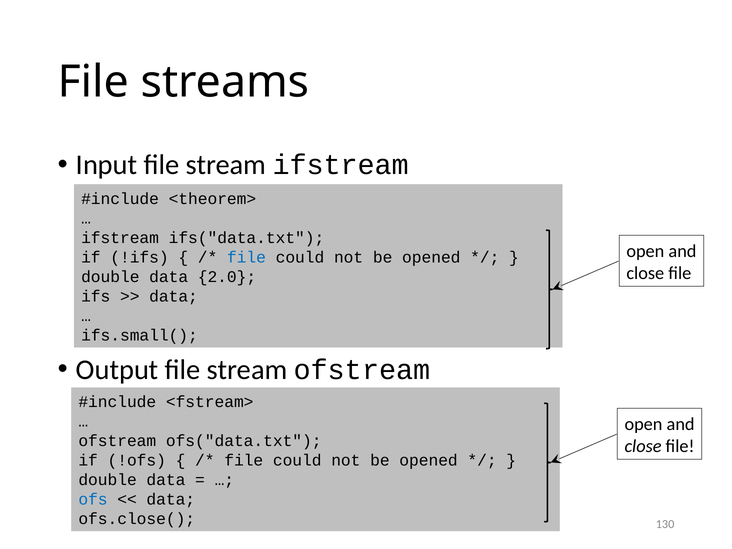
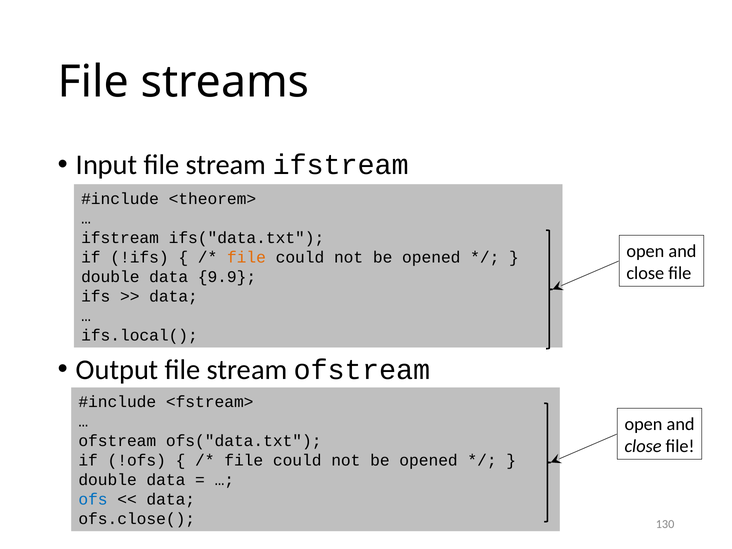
file colour: blue -> orange (246, 257)
2.0: 2.0 -> 9.9 (227, 277)
ifs.small(: ifs.small( -> ifs.local( (139, 335)
